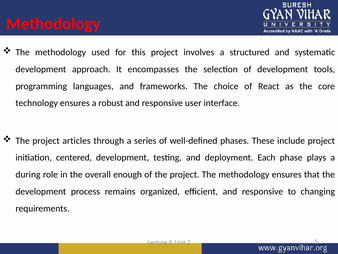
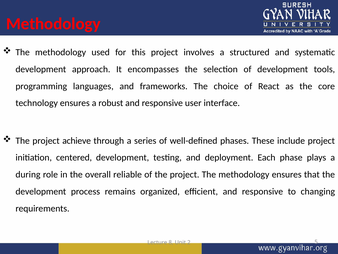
articles: articles -> achieve (77, 140)
enough: enough -> reliable (128, 174)
